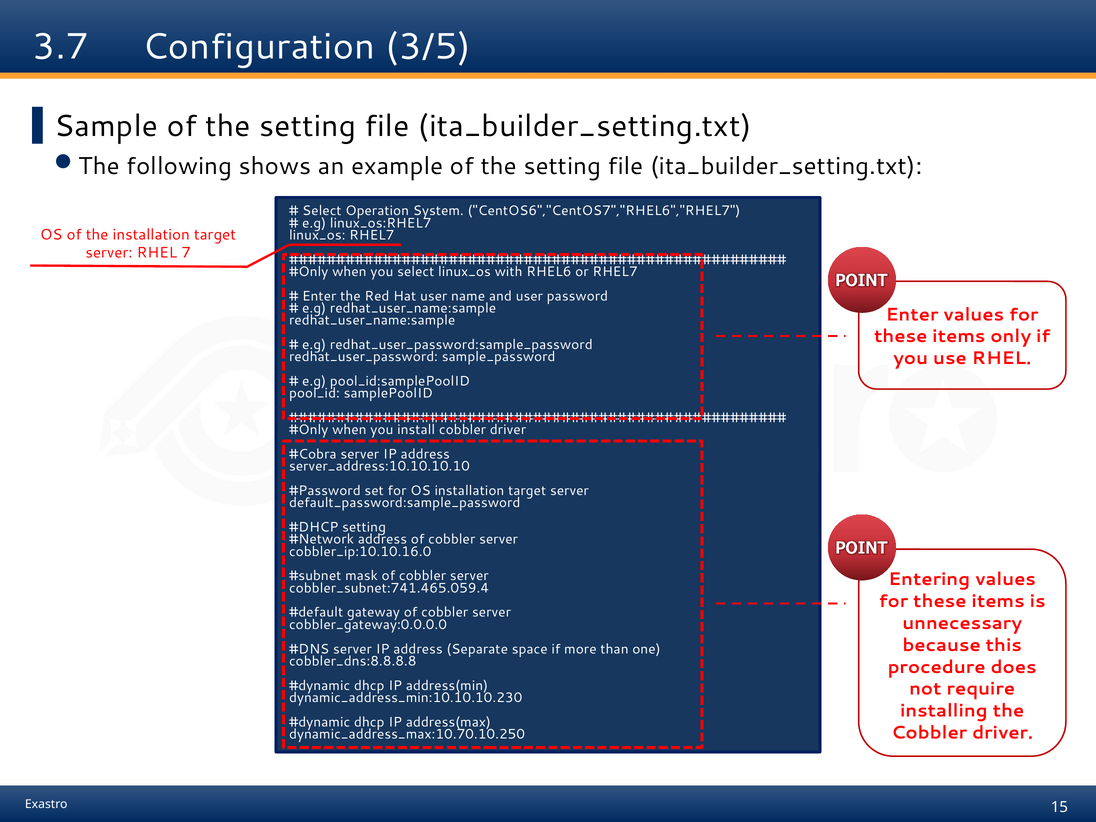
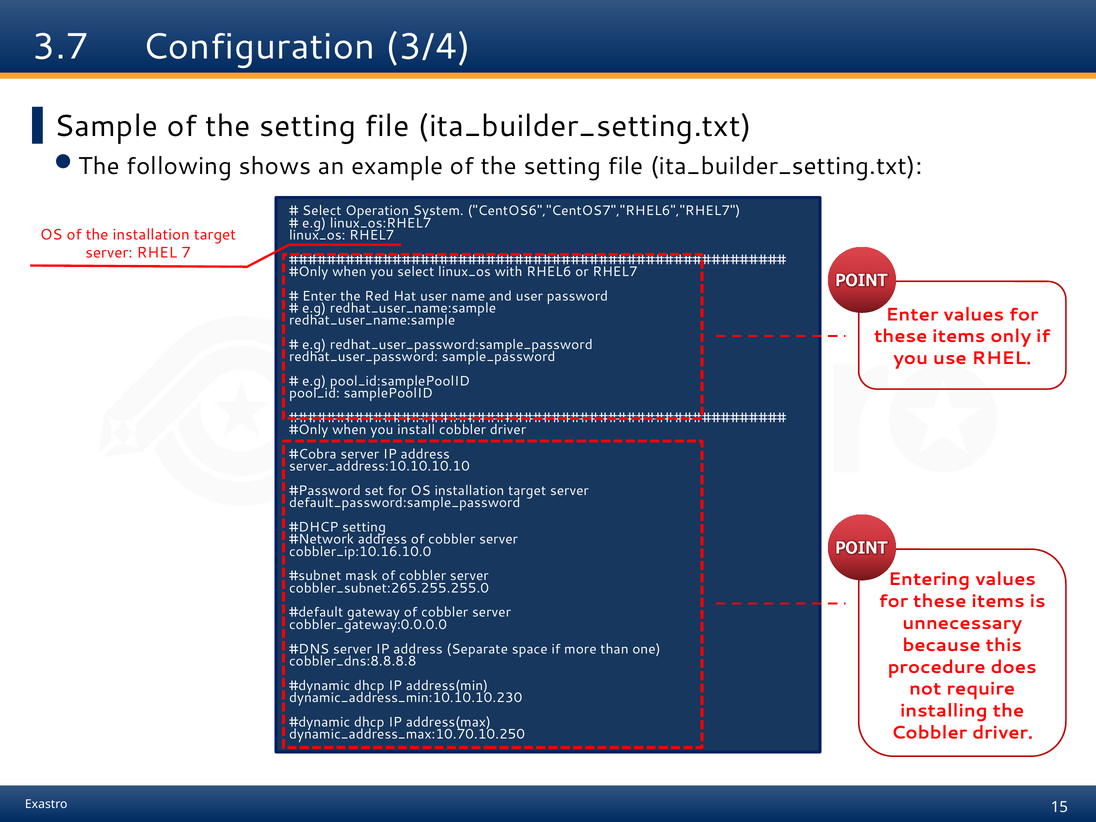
3/5: 3/5 -> 3/4 (428, 47)
cobbler_ip:10.10.16.0: cobbler_ip:10.10.16.0 -> cobbler_ip:10.16.10.0 (360, 552)
cobbler_subnet:741.465.059.4: cobbler_subnet:741.465.059.4 -> cobbler_subnet:265.255.255.0 (389, 588)
